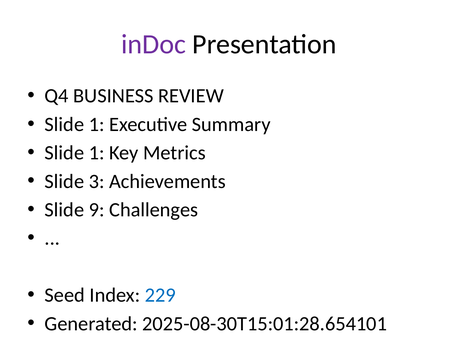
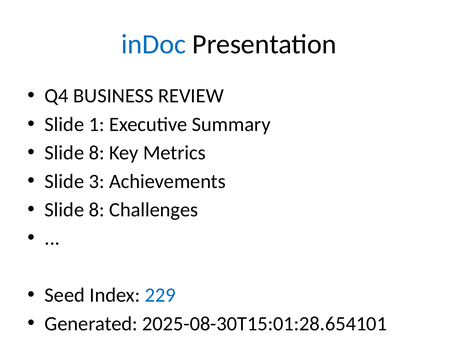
inDoc colour: purple -> blue (154, 44)
1: 1 -> 8 (97, 153)
9: 9 -> 8 (97, 210)
